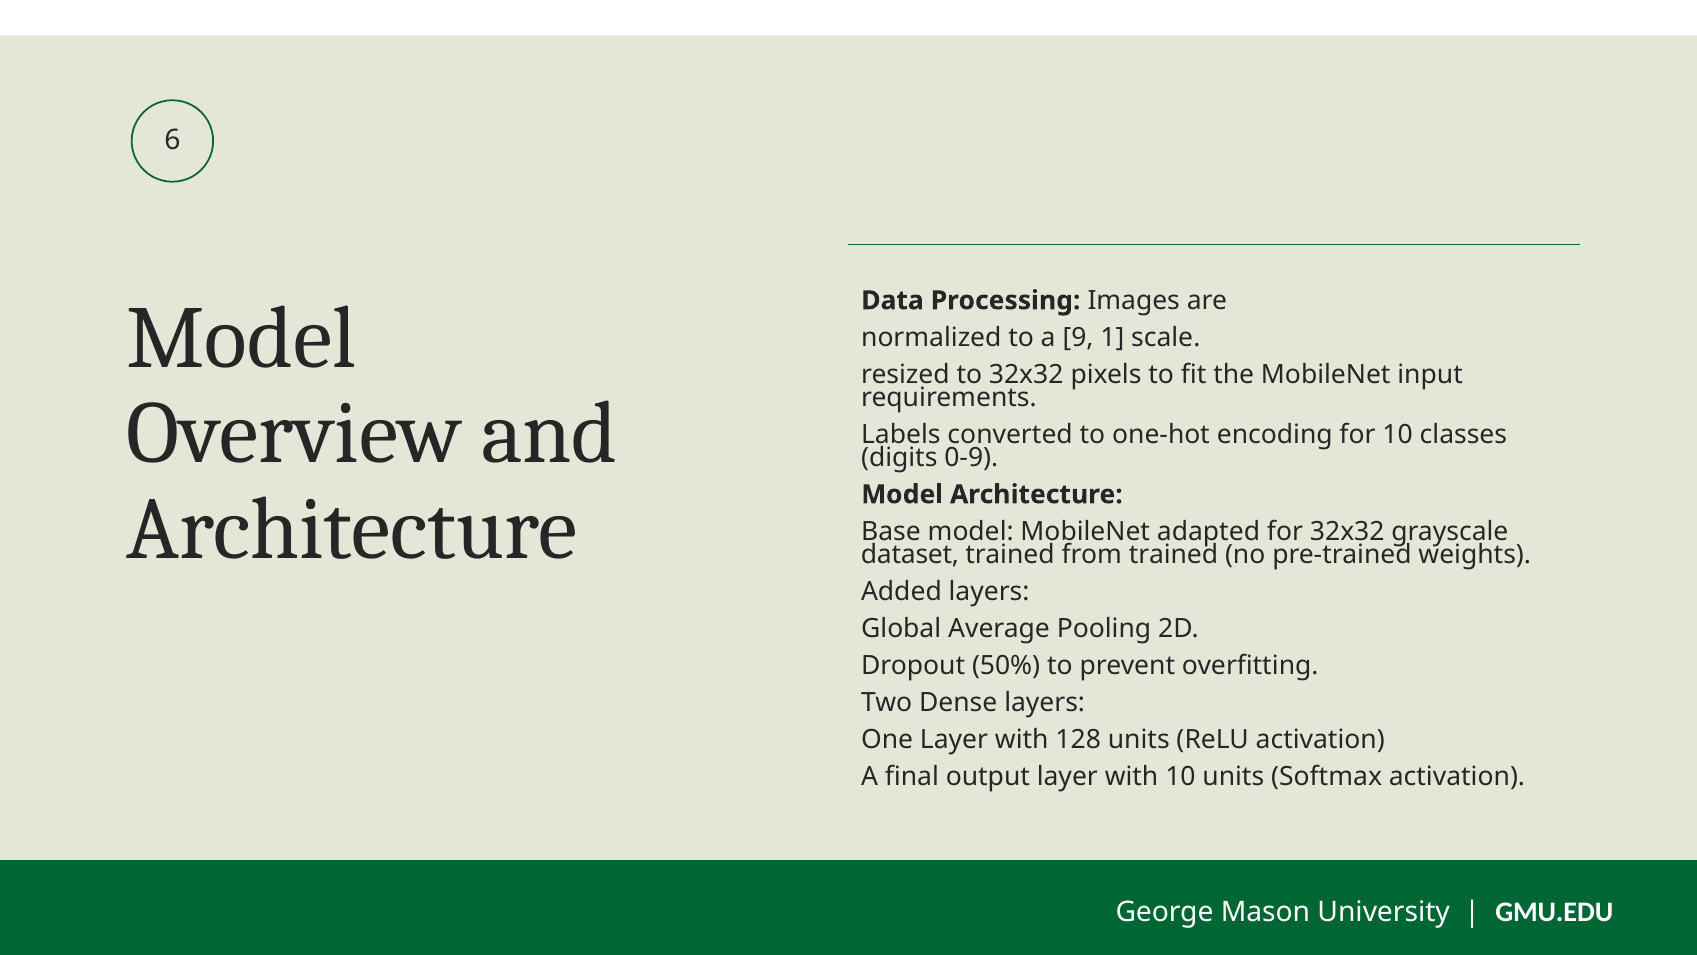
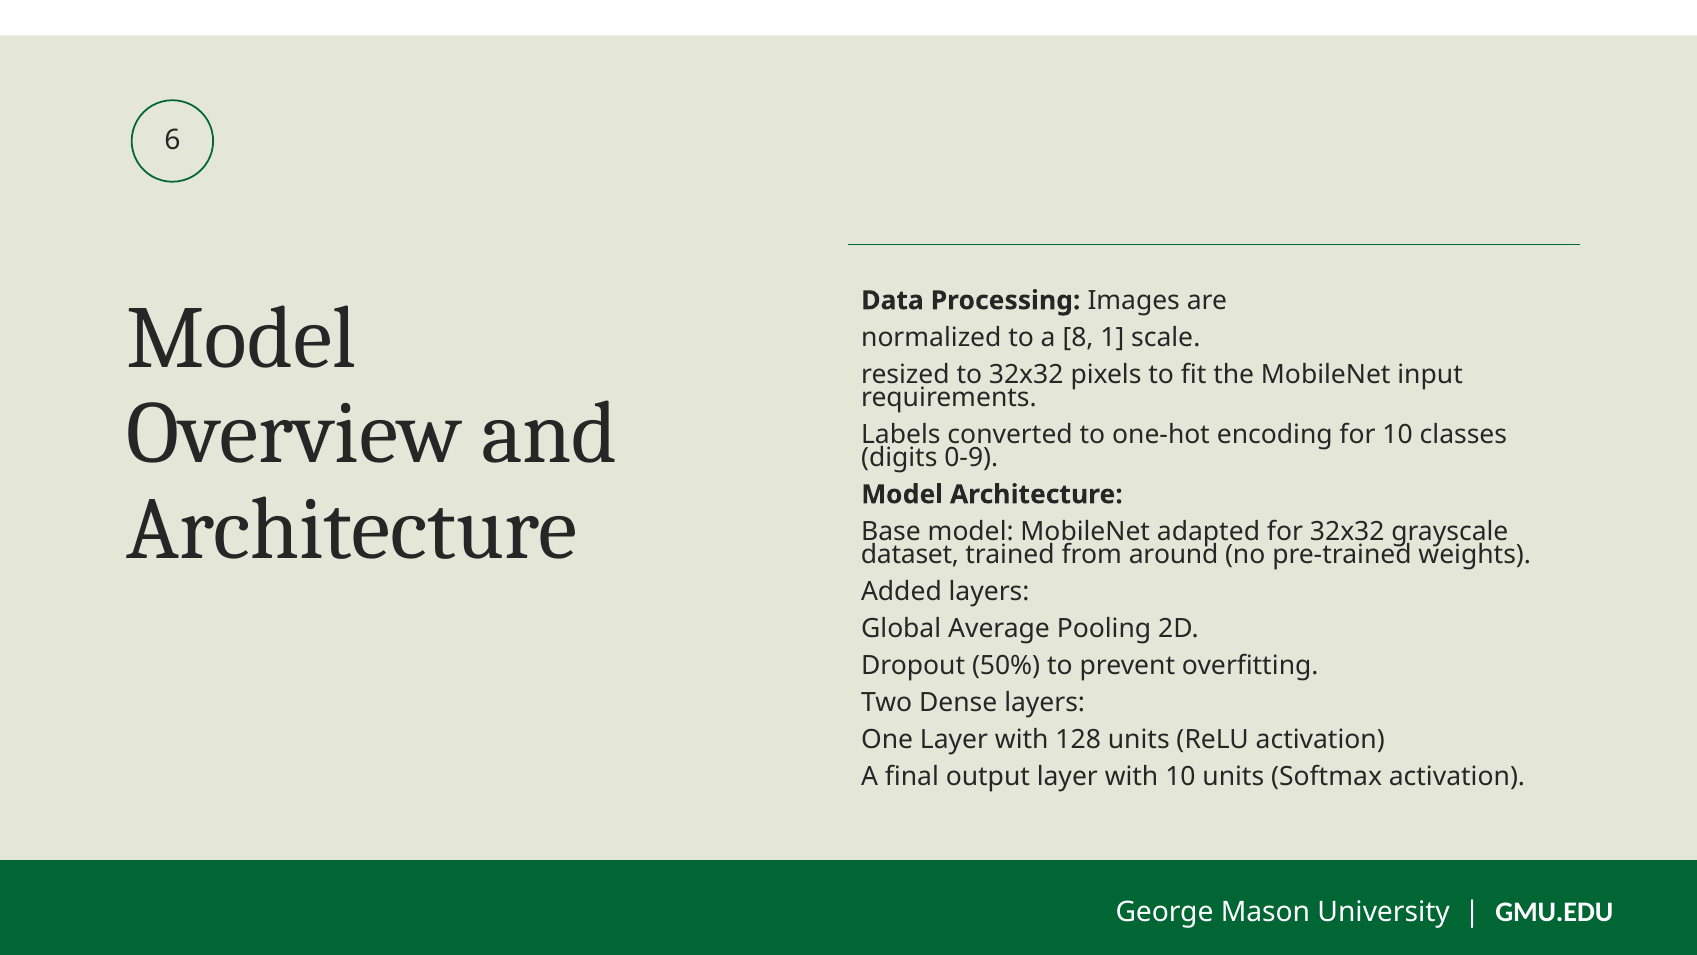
9: 9 -> 8 (1078, 337)
from trained: trained -> around (1174, 554)
